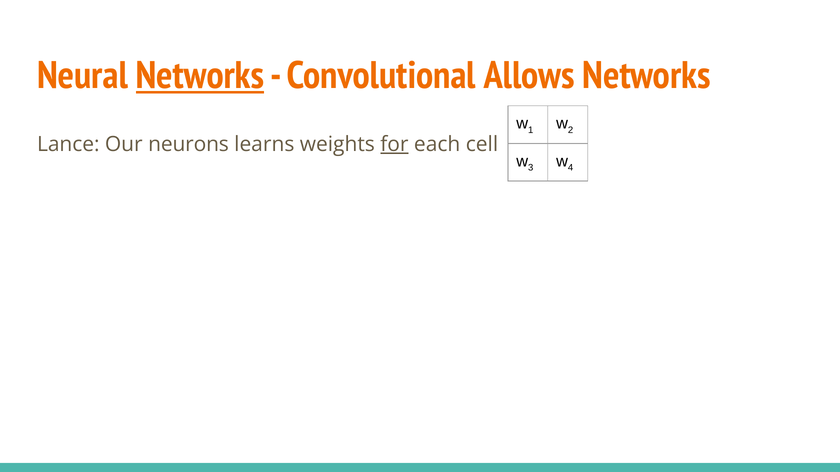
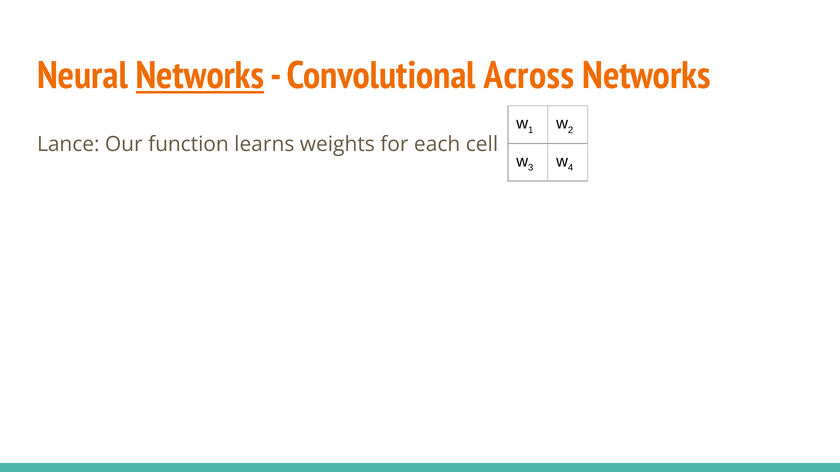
Allows: Allows -> Across (529, 76)
neurons: neurons -> function (188, 144)
for underline: present -> none (394, 144)
